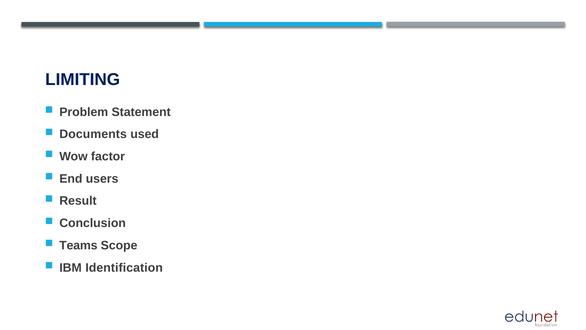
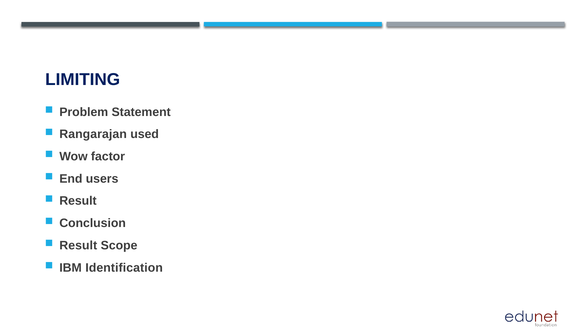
Documents: Documents -> Rangarajan (93, 134)
Teams: Teams -> Result (78, 245)
